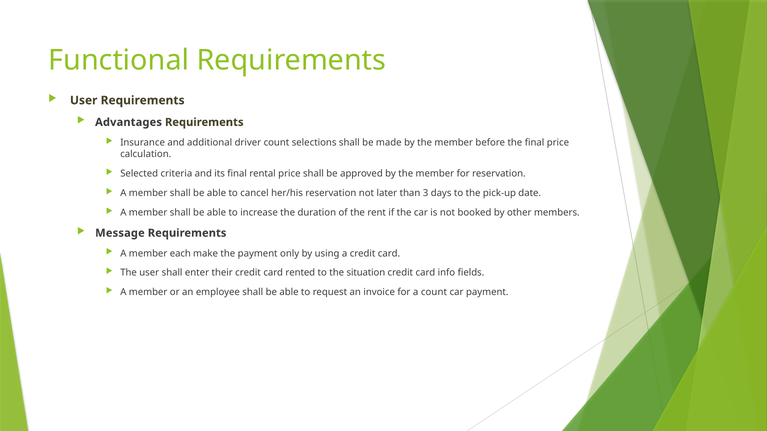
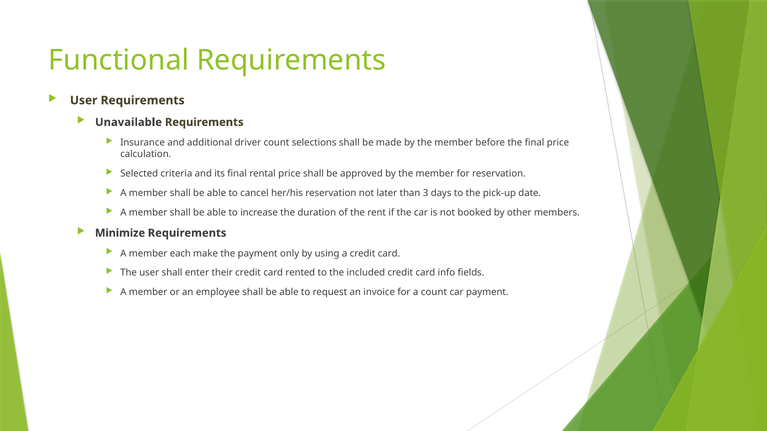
Advantages: Advantages -> Unavailable (129, 122)
Message: Message -> Minimize (120, 233)
situation: situation -> included (366, 273)
